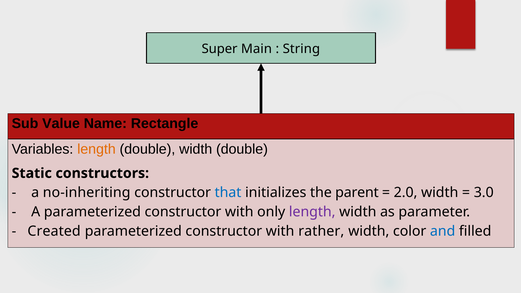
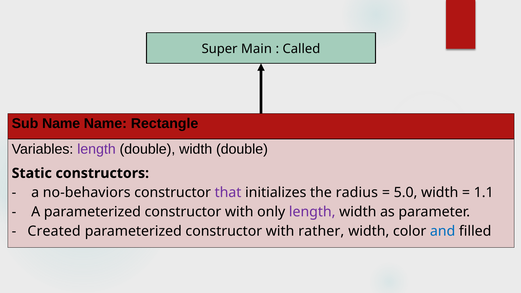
String: String -> Called (301, 49)
Sub Value: Value -> Name (61, 124)
length colour: orange -> purple (96, 149)
no-inheriting: no-inheriting -> no-behaviors (87, 193)
that colour: blue -> purple (228, 193)
parent: parent -> radius (357, 193)
2.0: 2.0 -> 5.0 (406, 193)
3.0: 3.0 -> 1.1 (484, 193)
